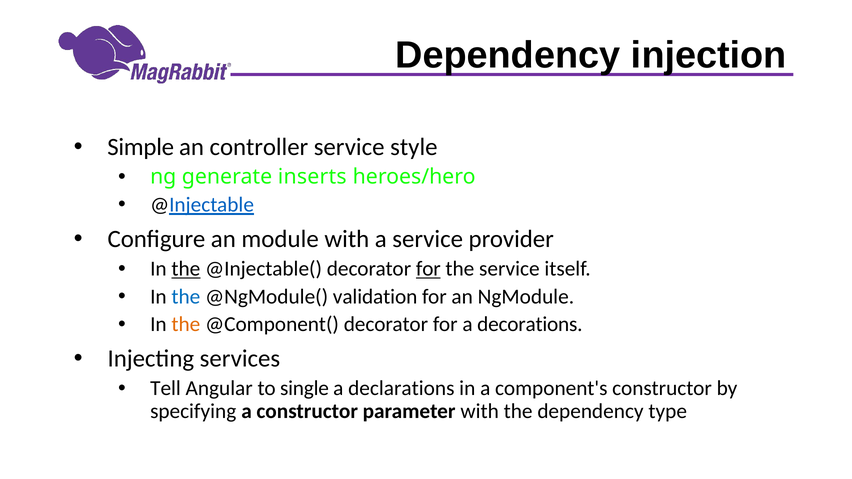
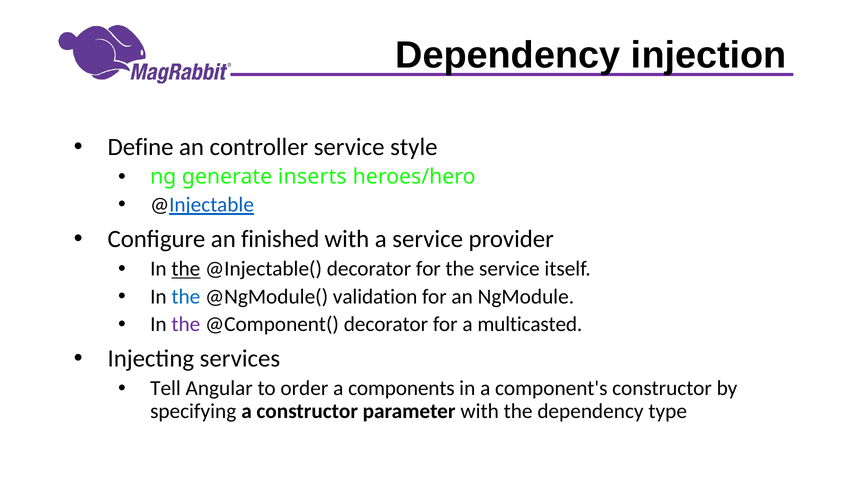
Simple: Simple -> Define (141, 147)
module: module -> finished (280, 239)
for underline: present -> none (428, 269)
the colour: orange -> purple (186, 325)
decorations: decorations -> multicasted (530, 325)
single: single -> order (304, 389)
declarations: declarations -> components (401, 389)
